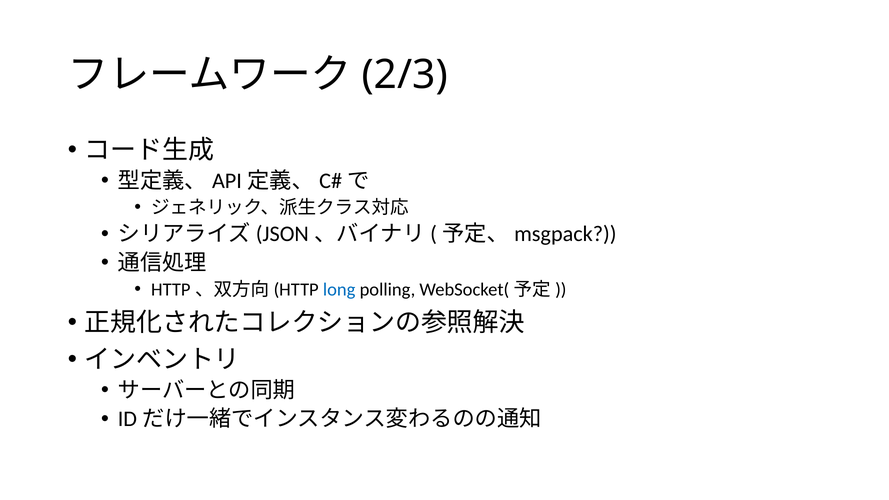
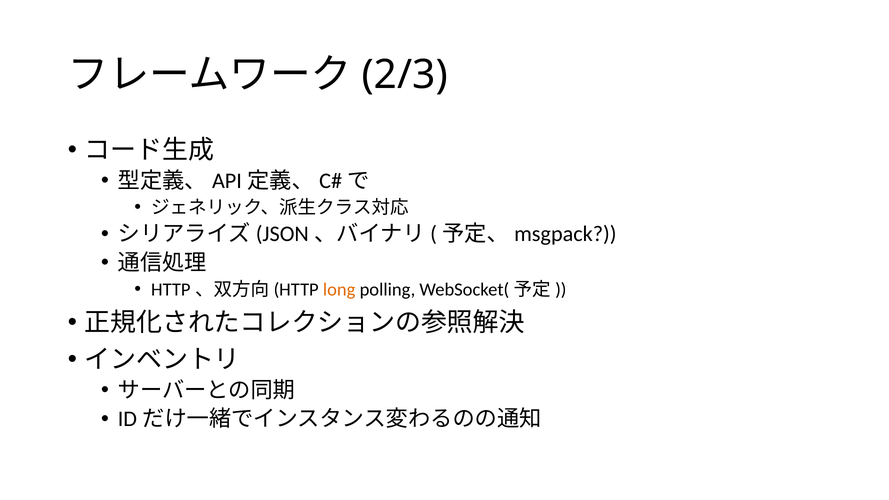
long colour: blue -> orange (339, 289)
